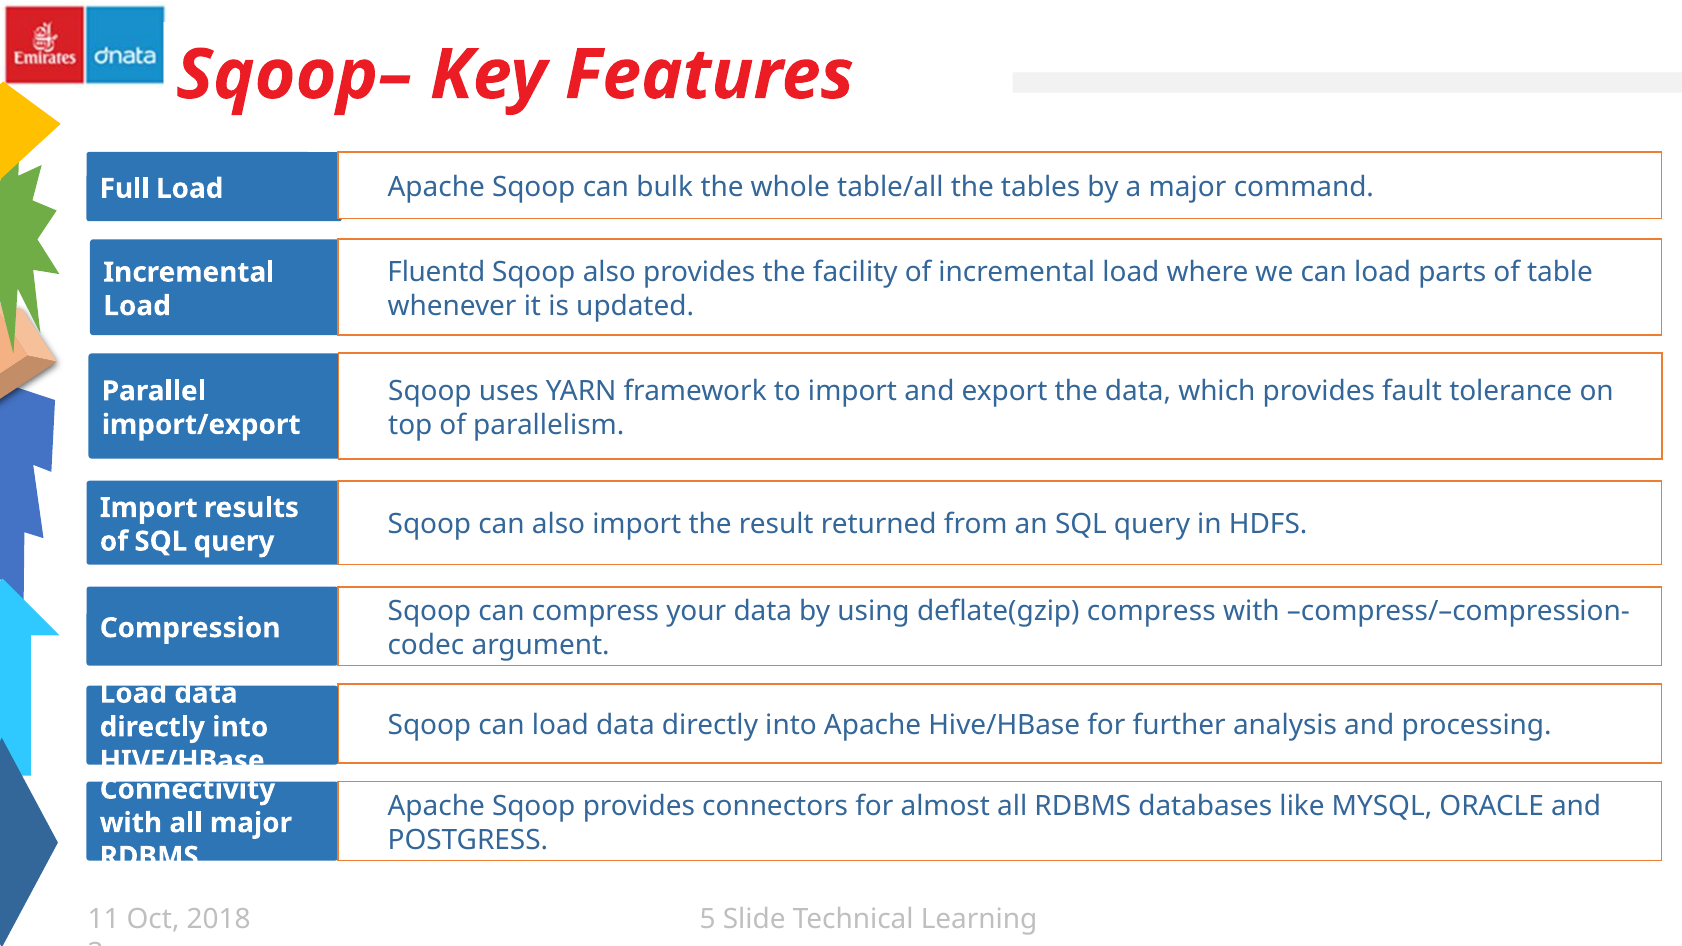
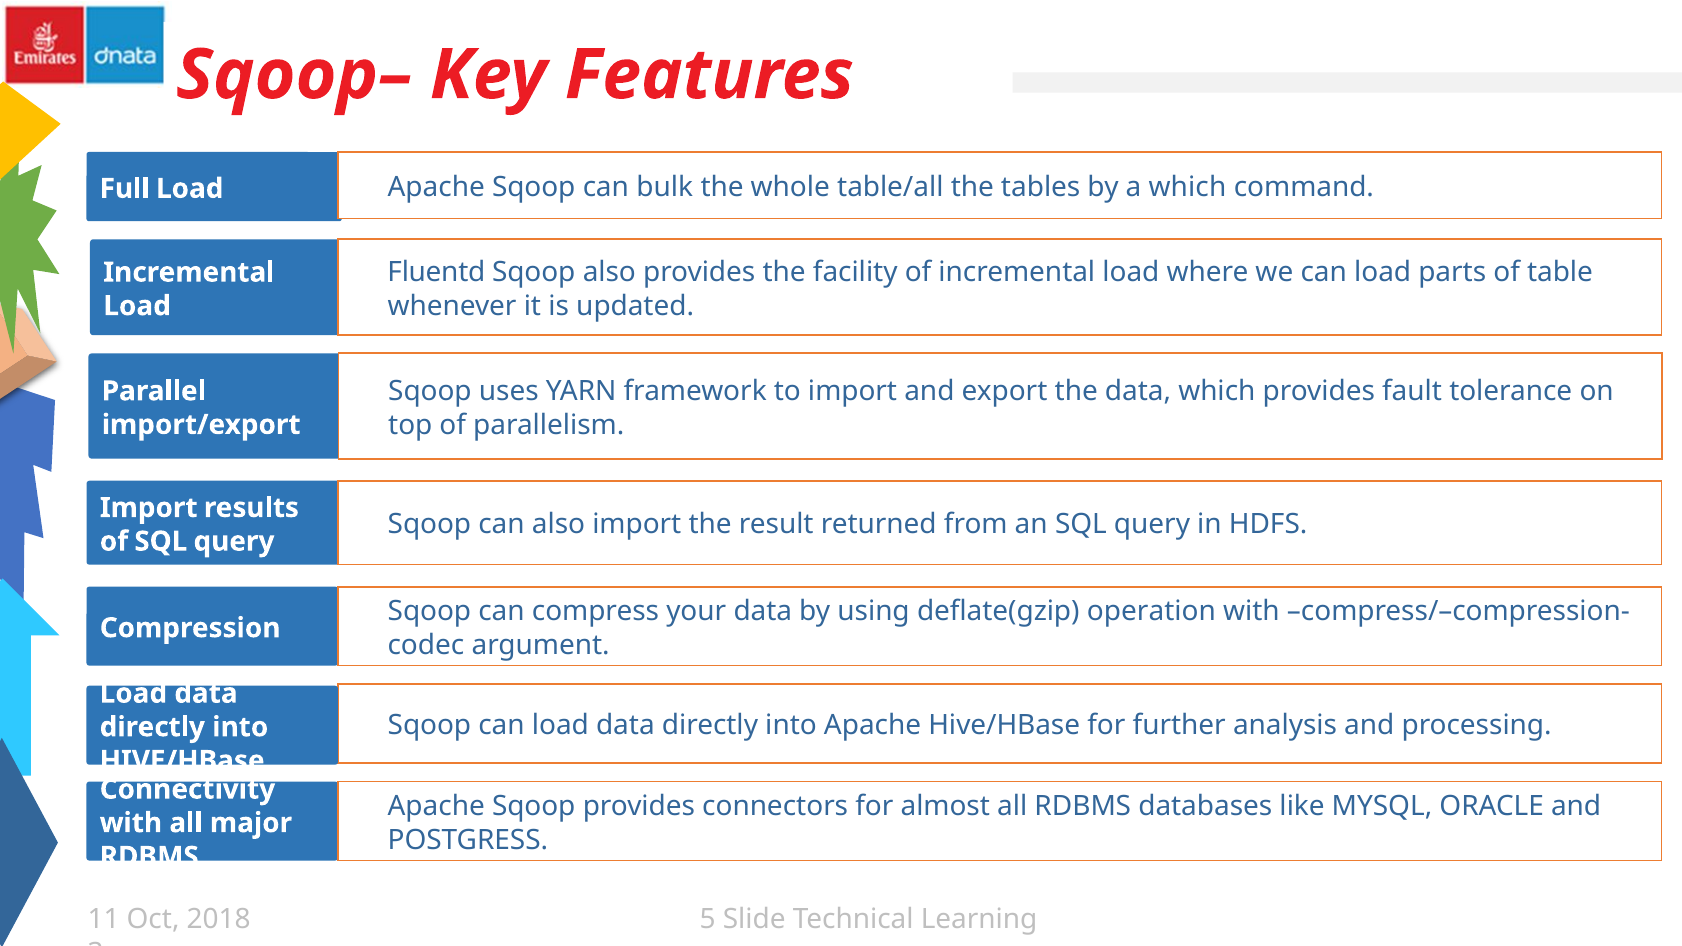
a major: major -> which (1187, 187)
deflate(gzip compress: compress -> operation (1151, 611)
